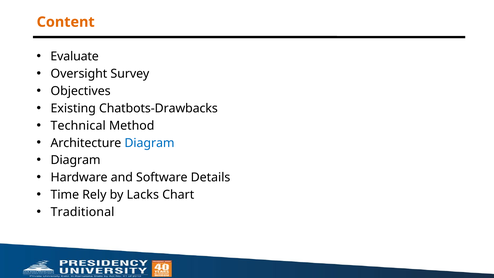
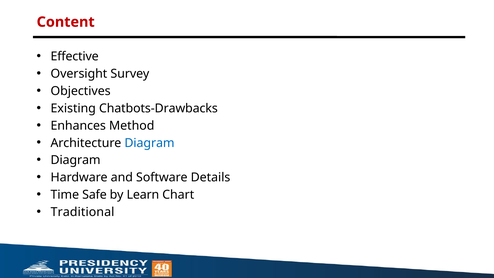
Content colour: orange -> red (66, 22)
Evaluate: Evaluate -> Effective (75, 56)
Technical: Technical -> Enhances (78, 126)
Rely: Rely -> Safe (94, 195)
Lacks: Lacks -> Learn (143, 195)
